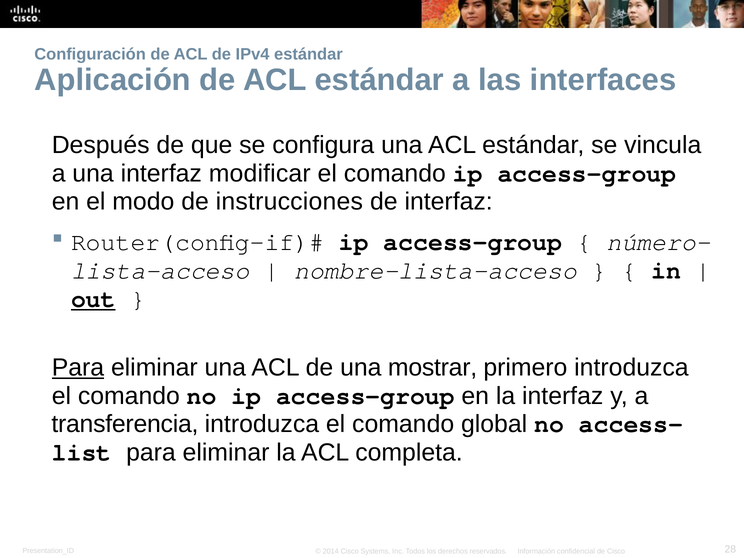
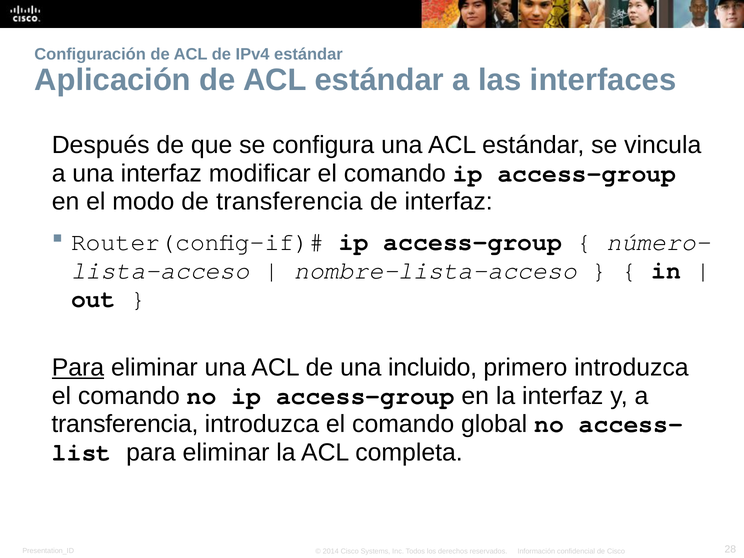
de instrucciones: instrucciones -> transferencia (289, 202)
out underline: present -> none (93, 299)
mostrar: mostrar -> incluido (433, 368)
